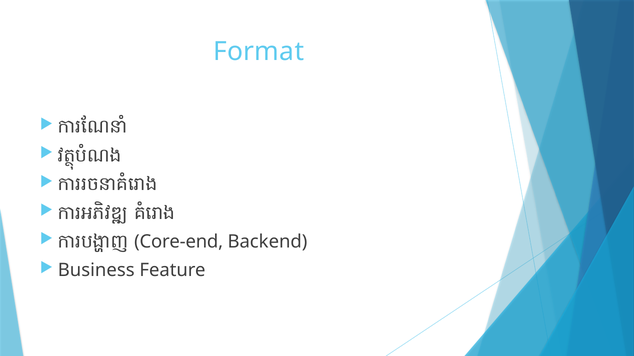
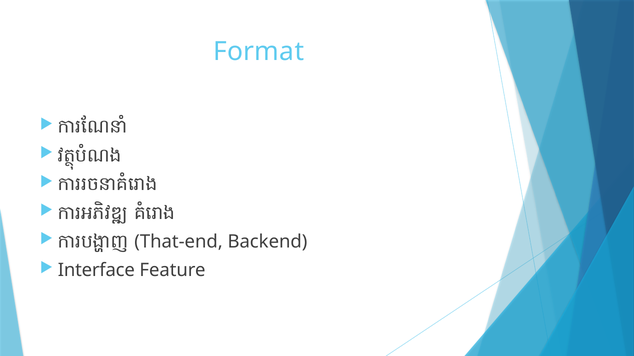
Core-end: Core-end -> That-end (179, 242)
Business: Business -> Interface (96, 271)
